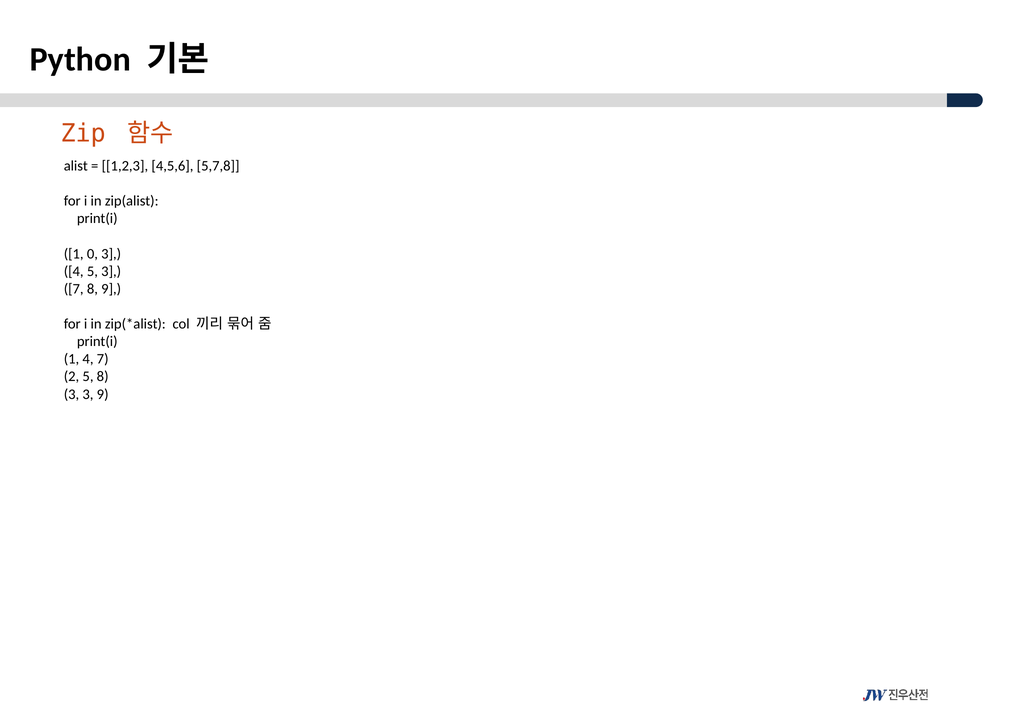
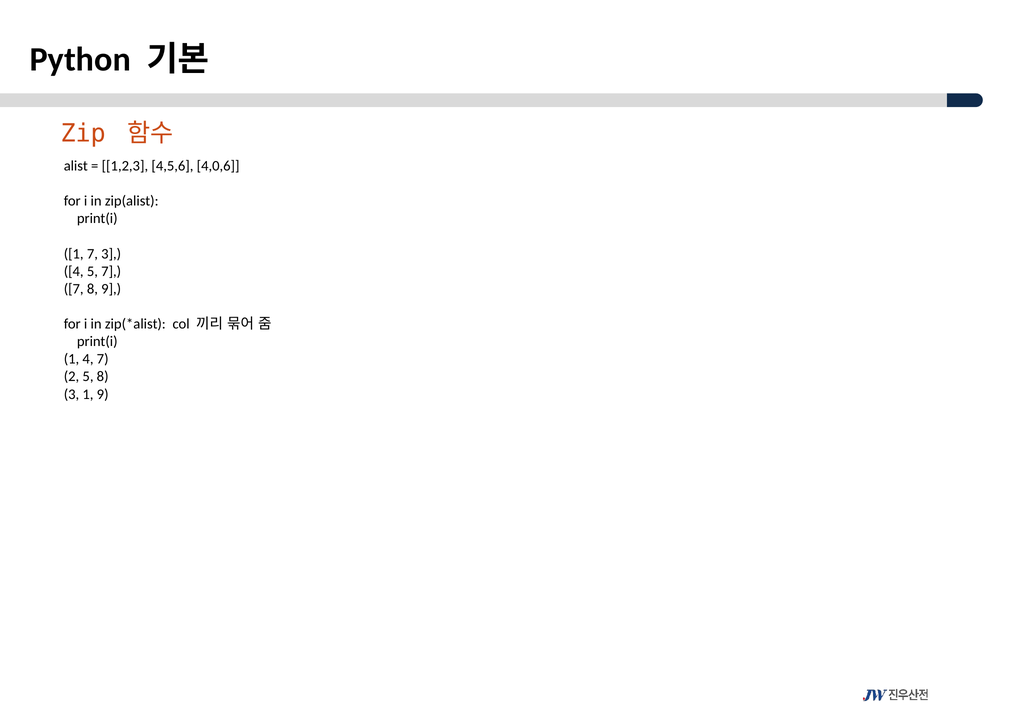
5,7,8: 5,7,8 -> 4,0,6 (218, 166)
1 0: 0 -> 7 (92, 254)
5 3: 3 -> 7 (111, 271)
3 3: 3 -> 1 (88, 394)
